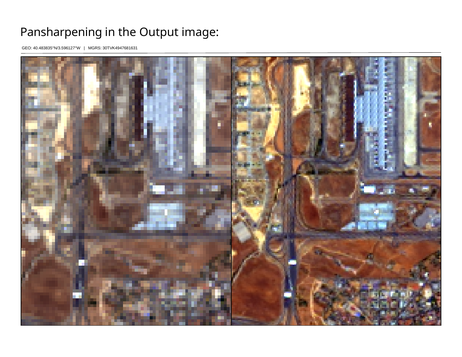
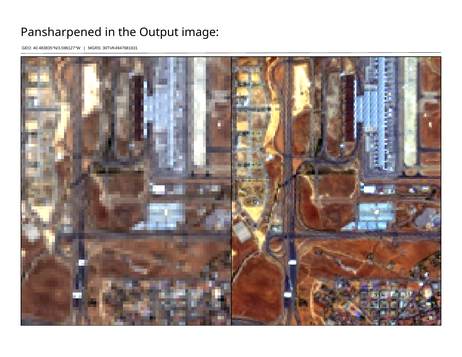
Pansharpening: Pansharpening -> Pansharpened (61, 32)
